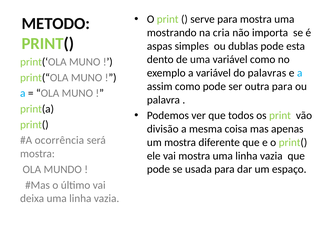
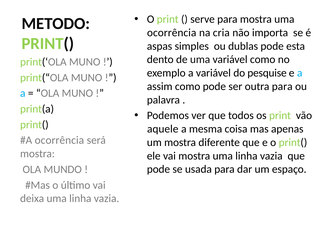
mostrando: mostrando -> ocorrência (172, 33)
palavras: palavras -> pesquise (267, 73)
divisão: divisão -> aquele (163, 129)
